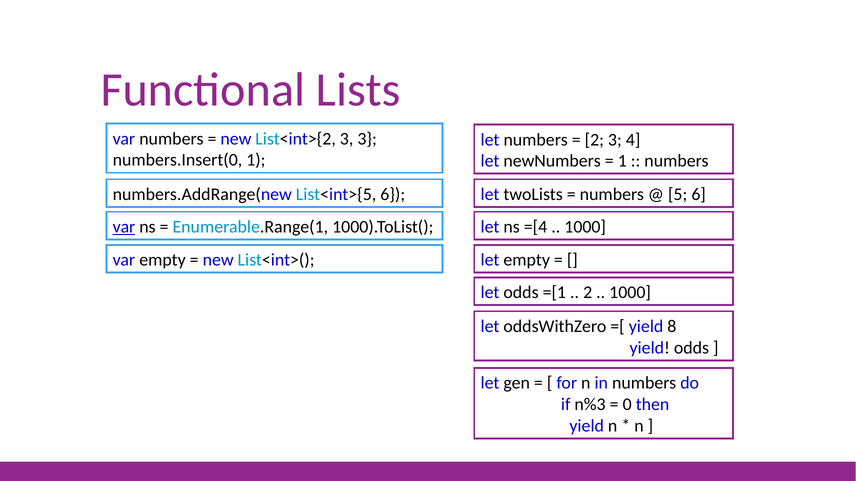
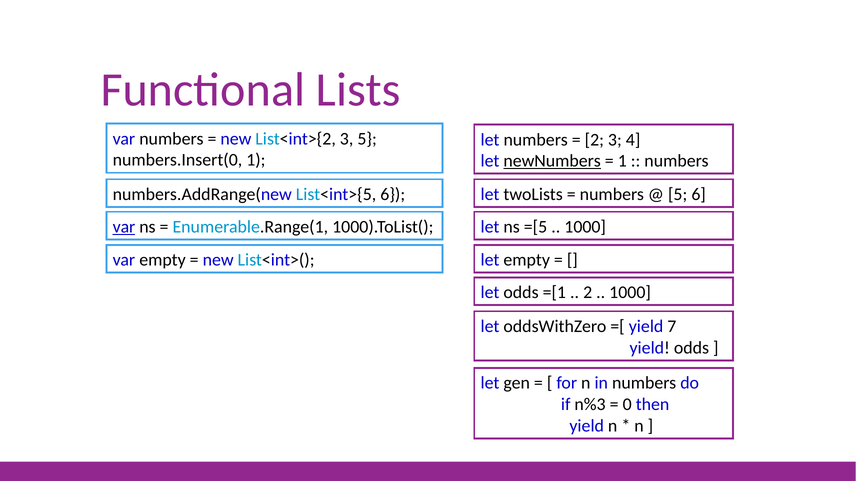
3 3: 3 -> 5 (367, 139)
newNumbers underline: none -> present (552, 161)
=[4: =[4 -> =[5 (535, 227)
8: 8 -> 7 (672, 327)
